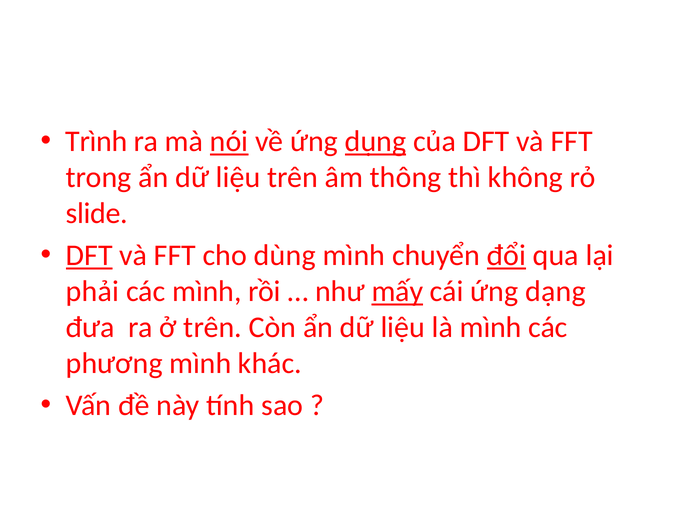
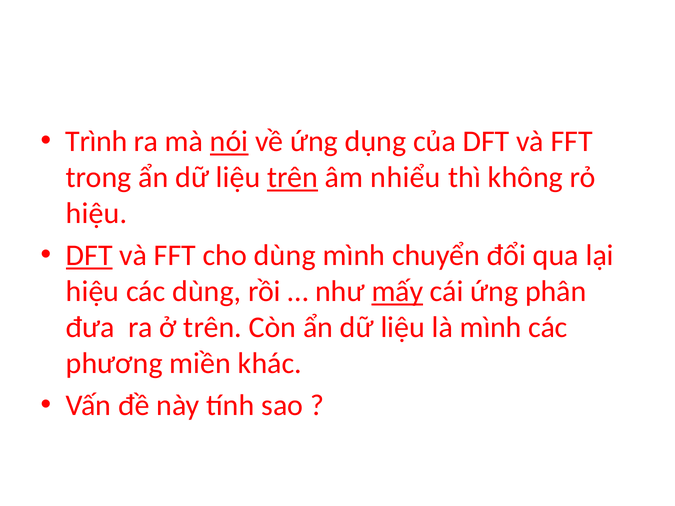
dụng underline: present -> none (376, 142)
trên underline: none -> present (293, 178)
thông: thông -> nhiểu (406, 178)
slide: slide -> hiệu (97, 214)
đổi underline: present -> none (507, 256)
phải: phải -> hiệu (93, 292)
các mình: mình -> dùng (207, 292)
dạng: dạng -> phân (556, 292)
phương mình: mình -> miền (200, 364)
